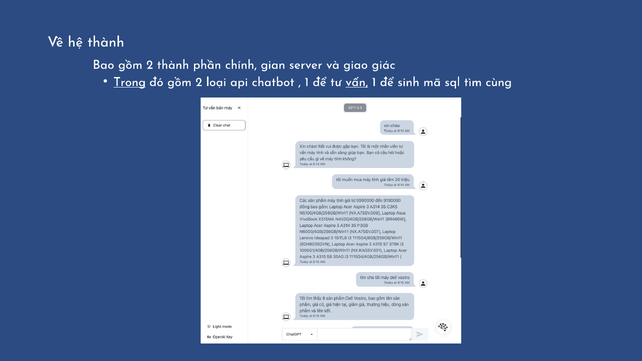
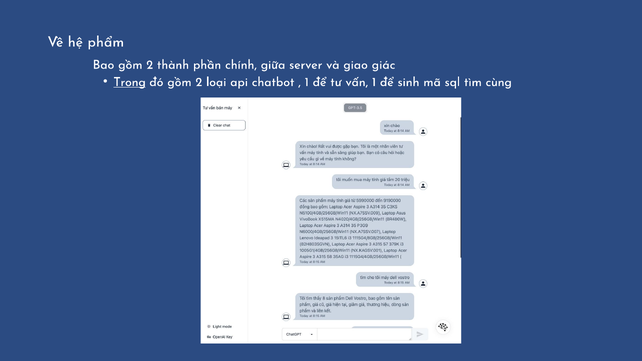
hệ thành: thành -> phẩm (106, 42)
gian: gian -> giữa (273, 65)
vấn underline: present -> none (357, 82)
